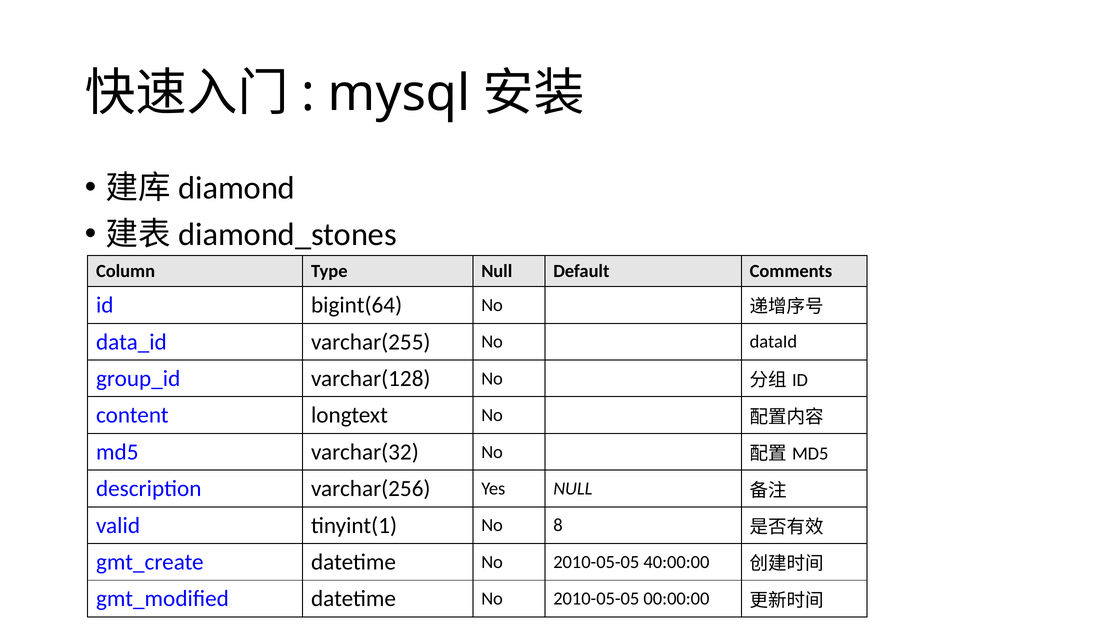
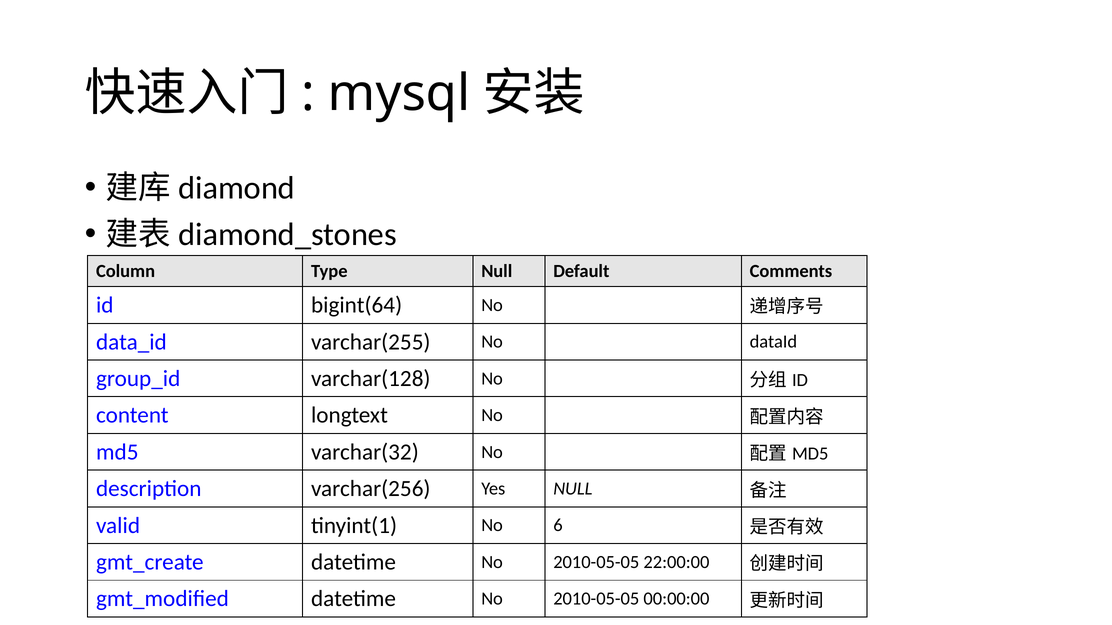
8: 8 -> 6 (558, 526)
40:00:00: 40:00:00 -> 22:00:00 (676, 563)
